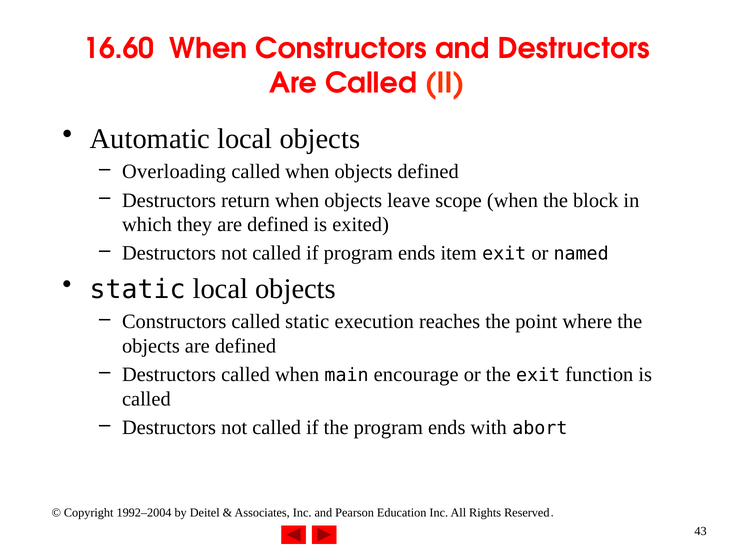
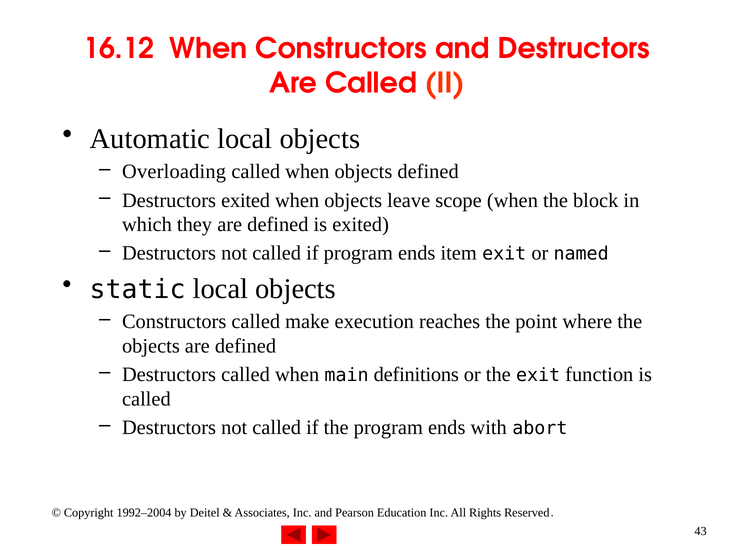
16.60: 16.60 -> 16.12 (119, 49)
Destructors return: return -> exited (246, 200)
called static: static -> make (307, 322)
encourage: encourage -> definitions (416, 375)
